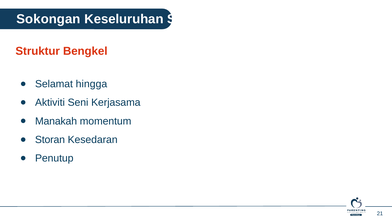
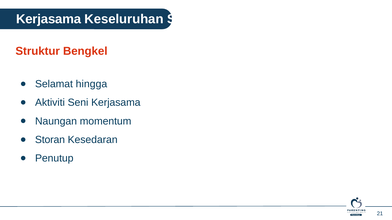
Sokongan: Sokongan -> Kerjasama (49, 19)
Manakah: Manakah -> Naungan (56, 121)
